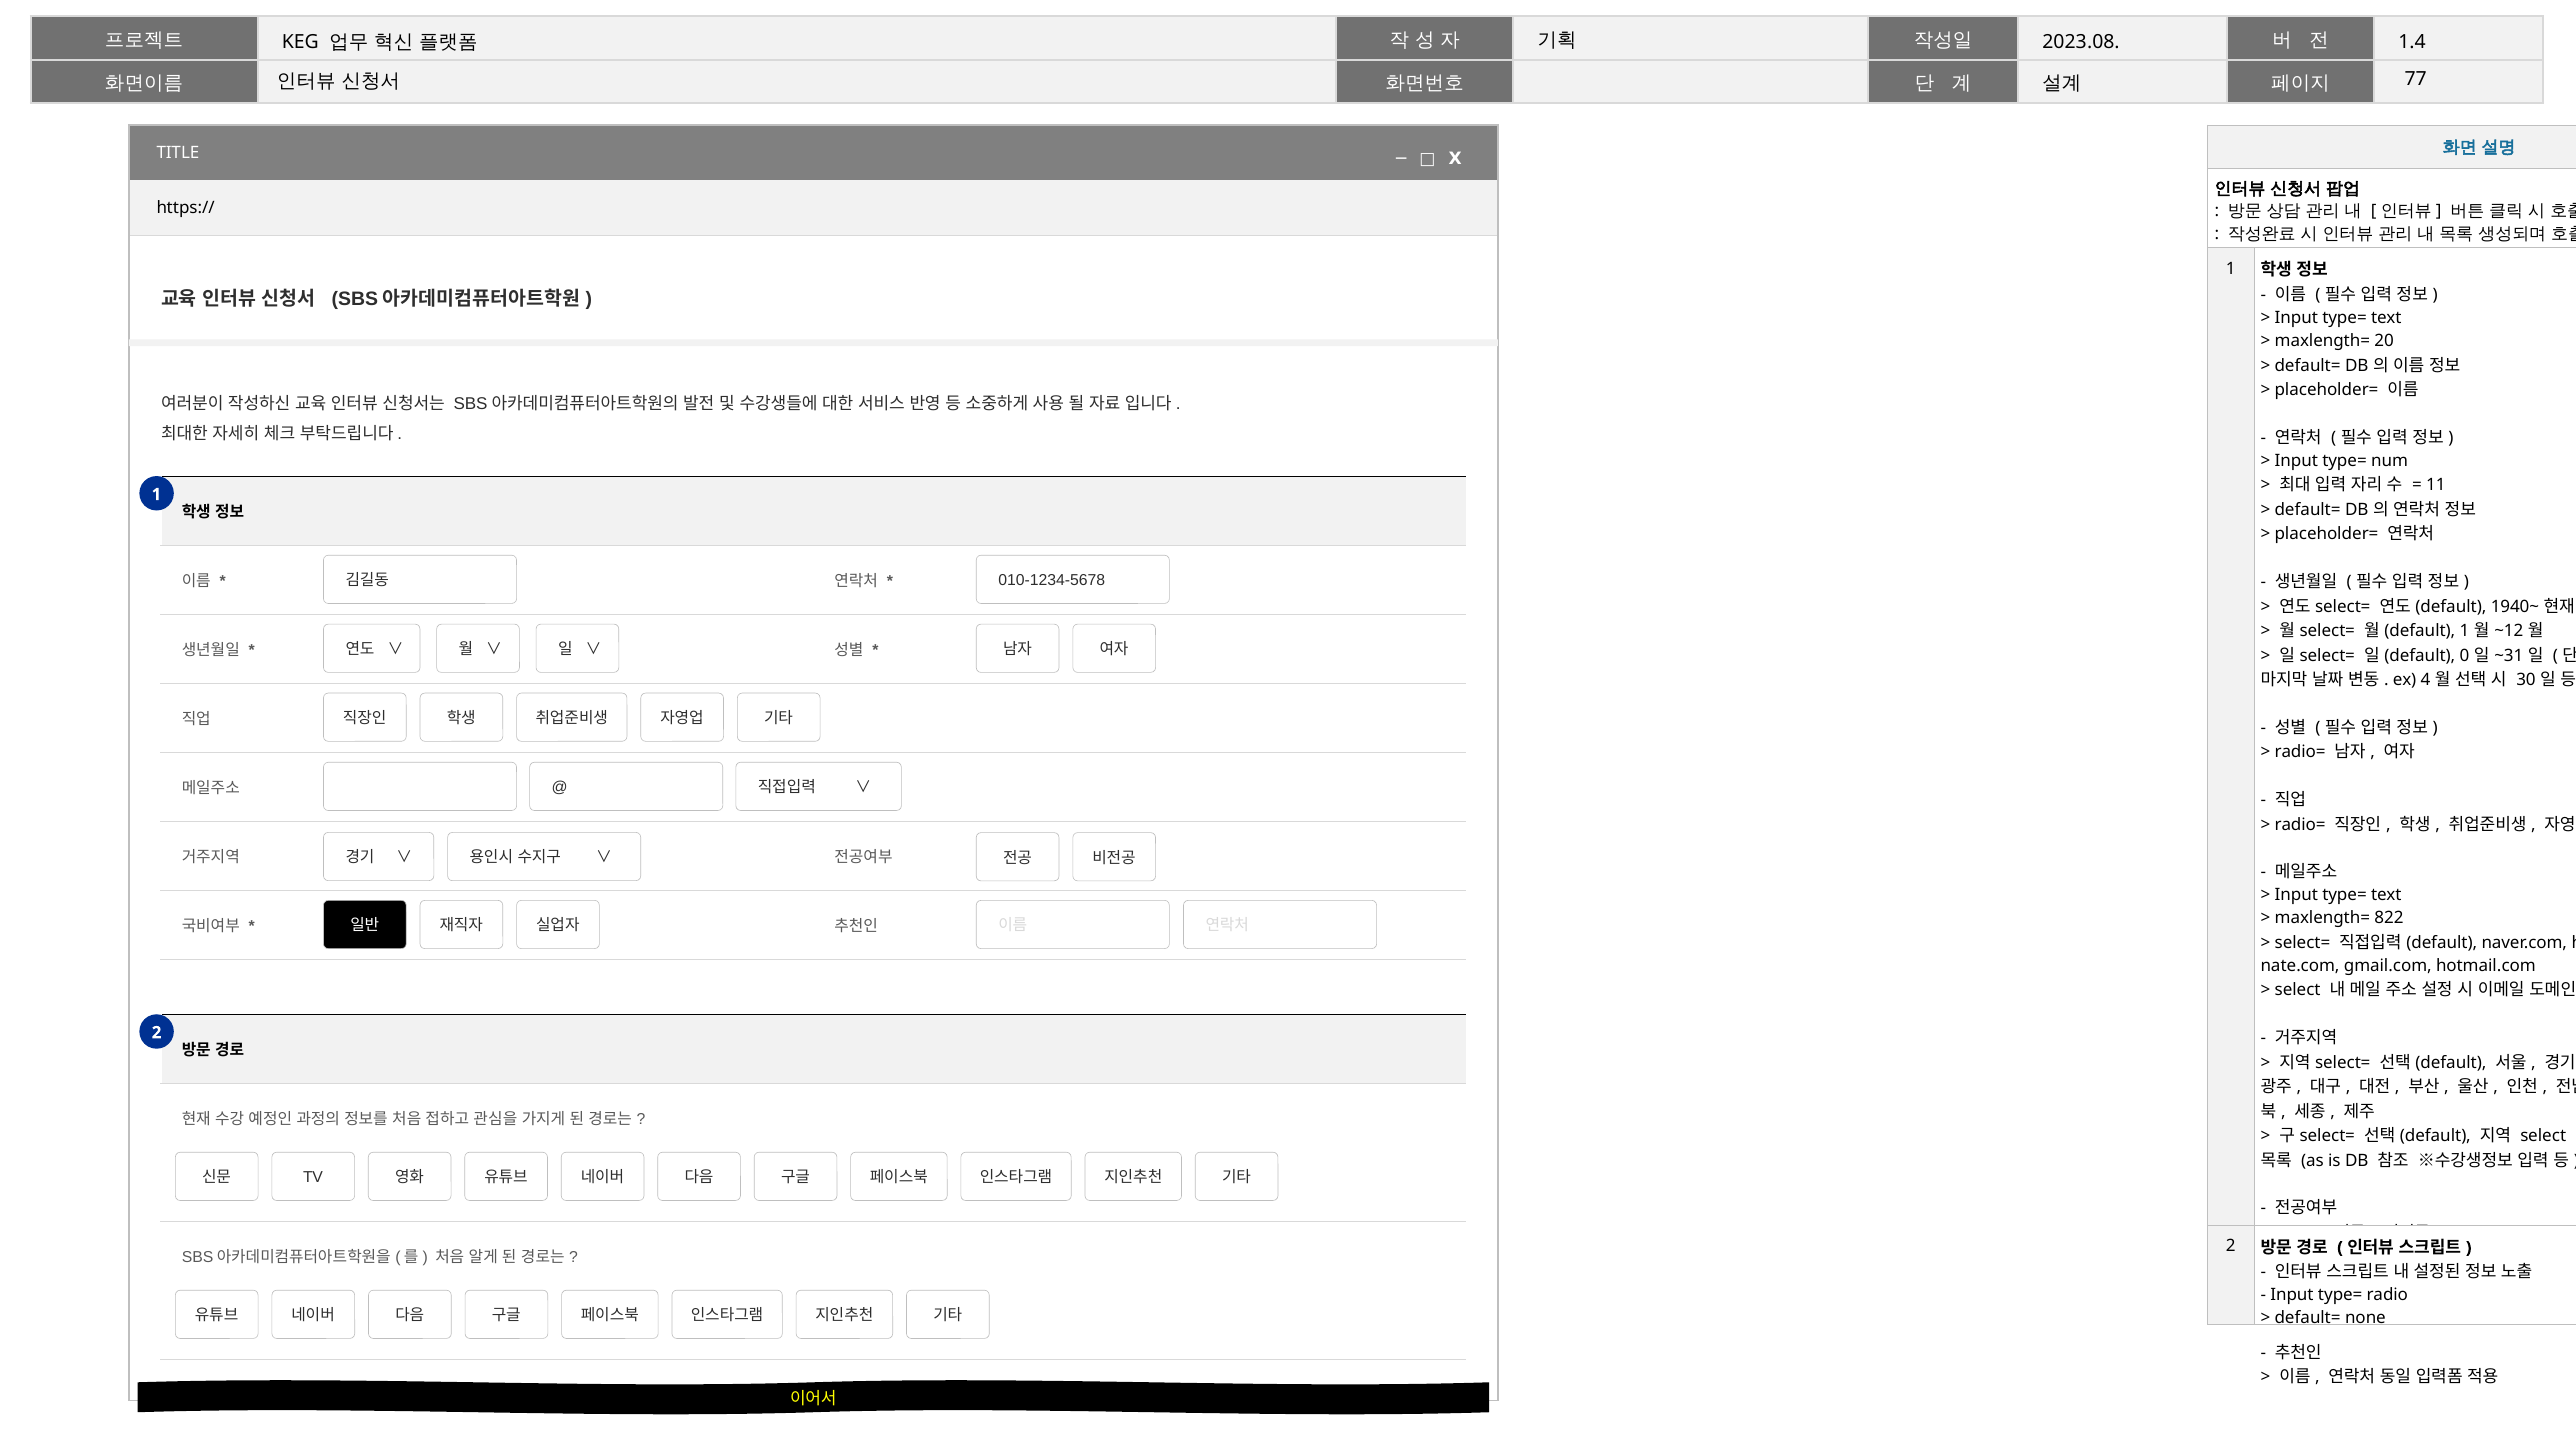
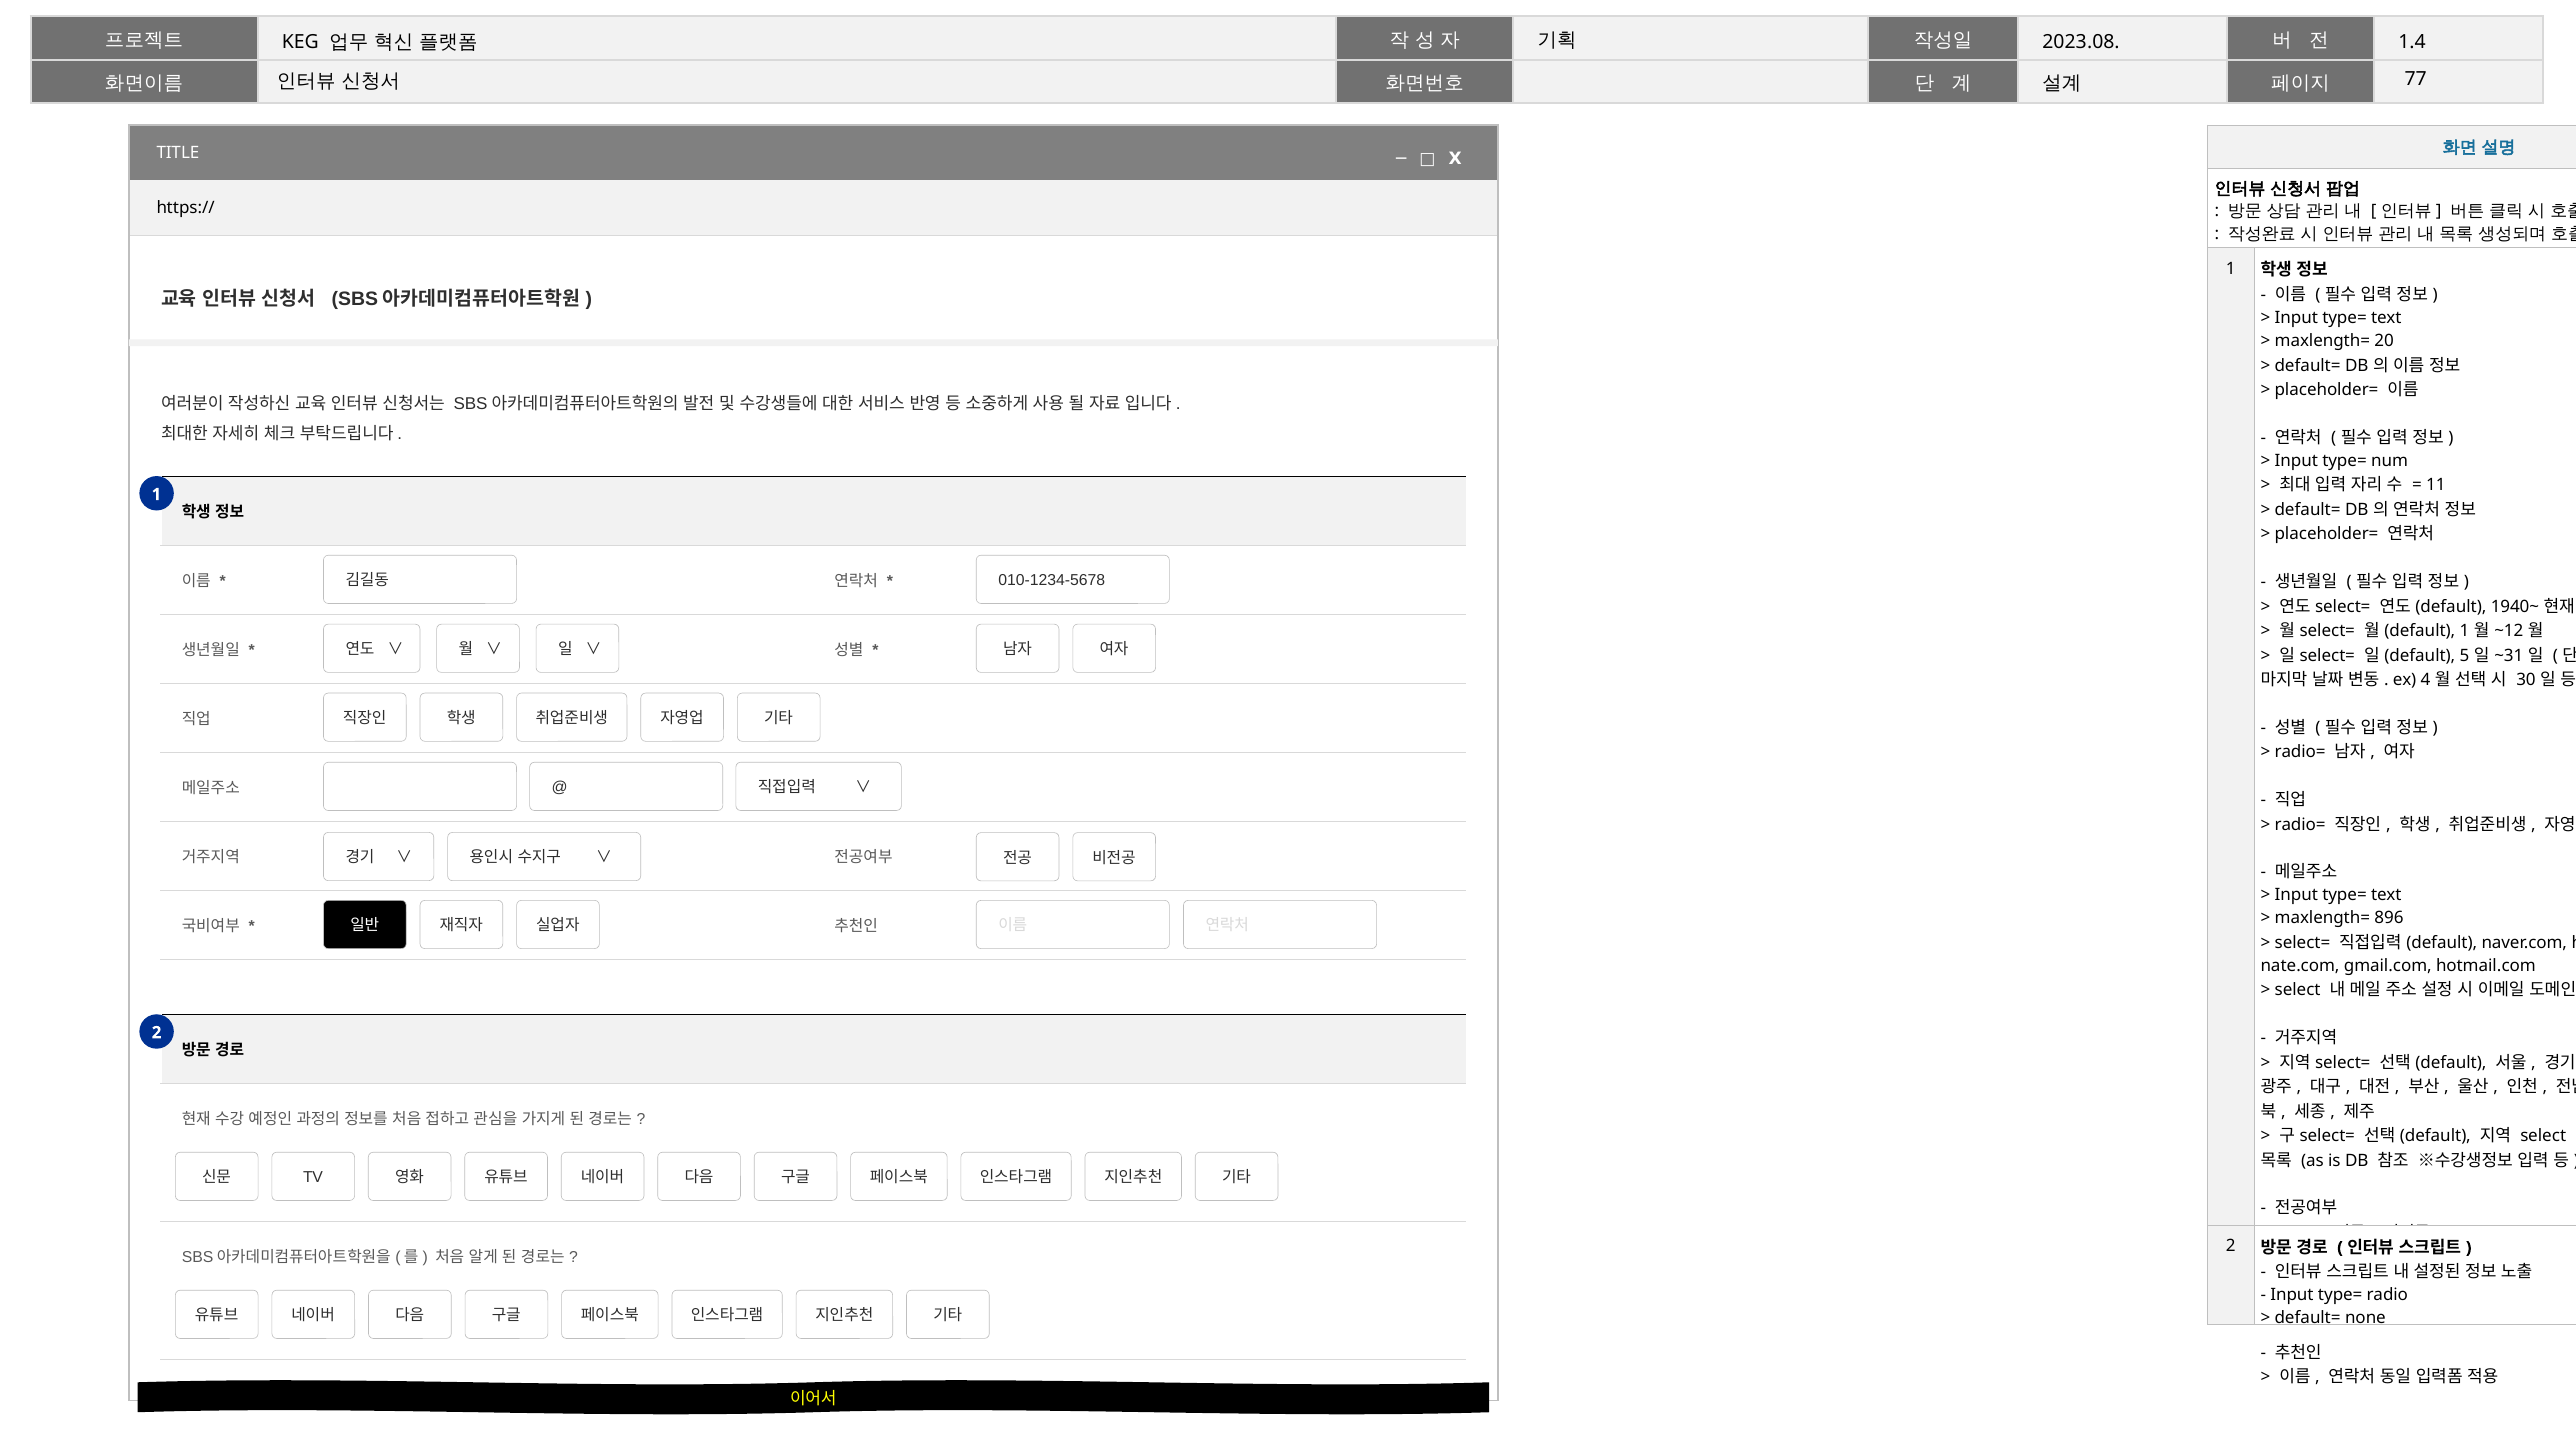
0: 0 -> 5 (2465, 656)
822: 822 -> 896 (2389, 918)
